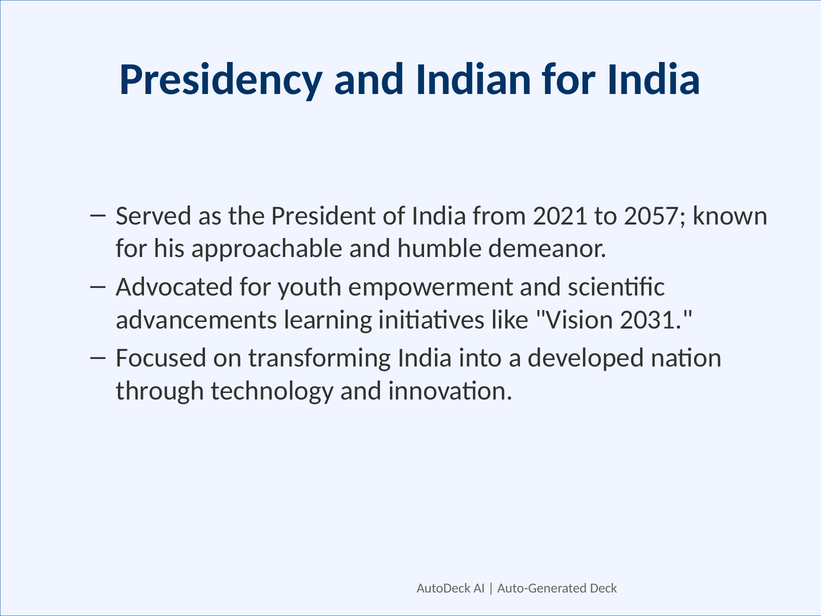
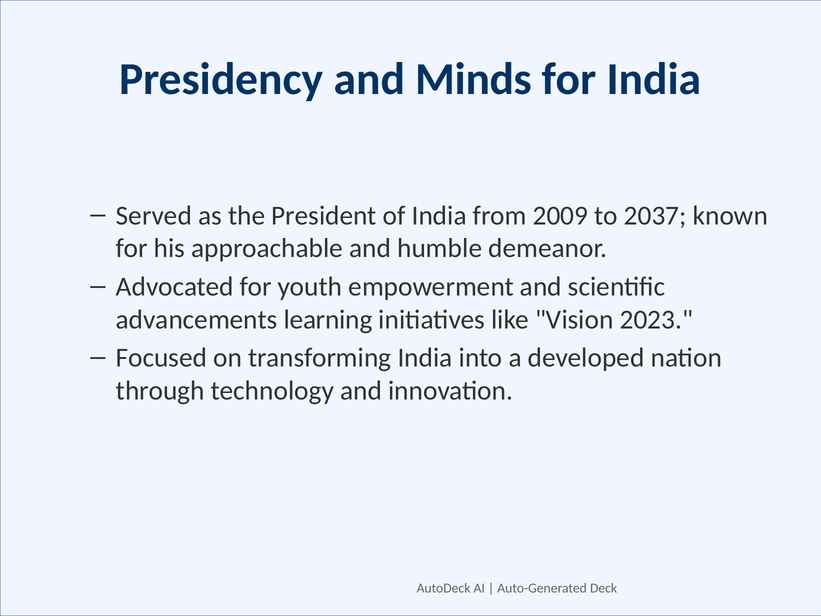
Indian: Indian -> Minds (474, 79)
2021: 2021 -> 2009 (560, 215)
2057: 2057 -> 2037 (655, 215)
2031: 2031 -> 2023 (656, 319)
